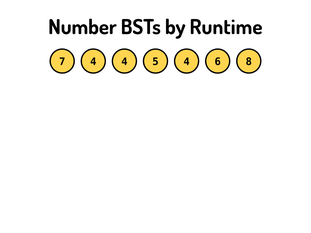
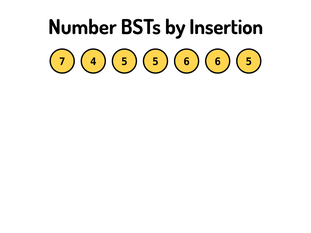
Runtime: Runtime -> Insertion (226, 27)
7 4: 4 -> 5 (124, 62)
5 4: 4 -> 6 (187, 62)
6 8: 8 -> 5 (249, 62)
